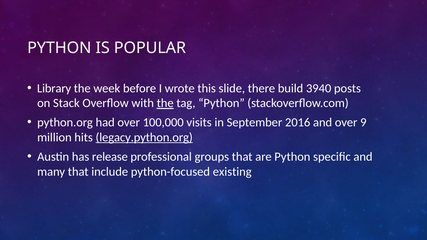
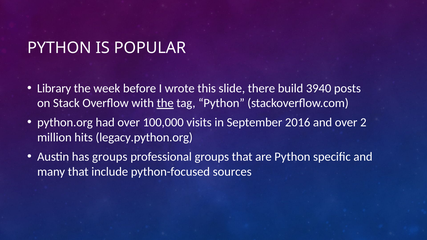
9: 9 -> 2 (363, 123)
legacy.python.org underline: present -> none (144, 138)
has release: release -> groups (110, 157)
existing: existing -> sources (232, 172)
